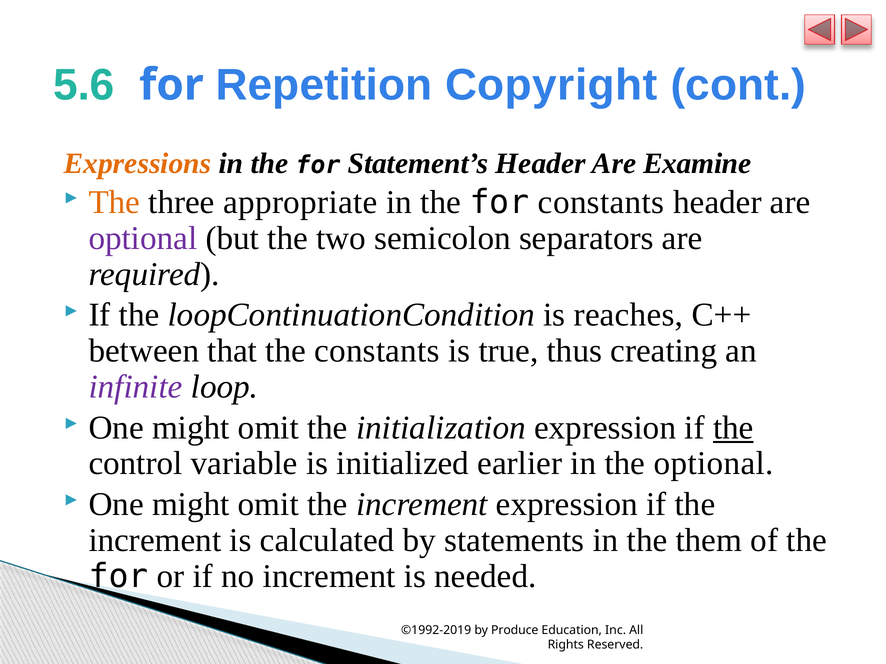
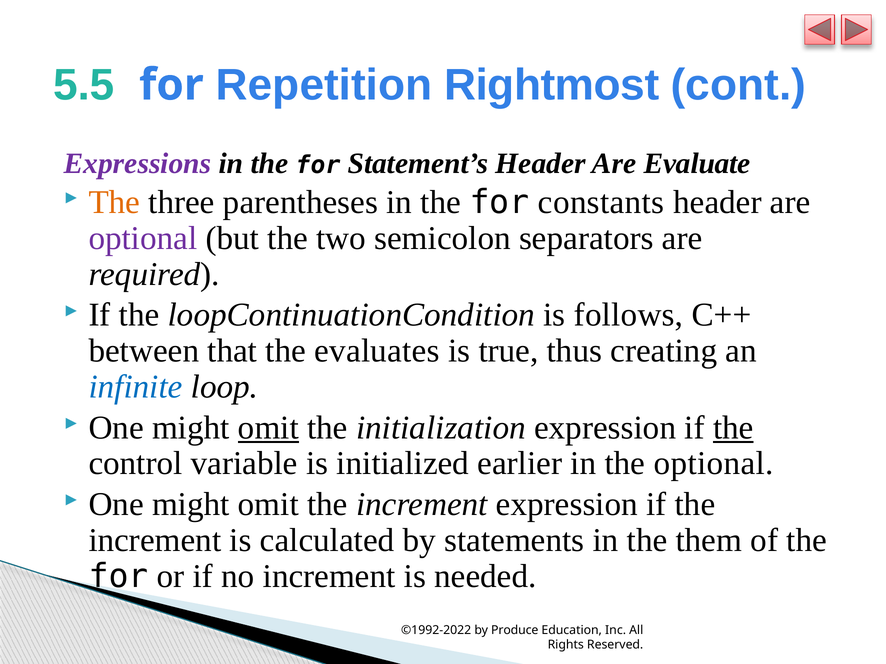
5.6: 5.6 -> 5.5 (84, 85)
Copyright: Copyright -> Rightmost (552, 85)
Expressions colour: orange -> purple (138, 164)
Examine: Examine -> Evaluate (697, 164)
appropriate: appropriate -> parentheses (300, 203)
reaches: reaches -> follows (628, 315)
the constants: constants -> evaluates (377, 351)
infinite colour: purple -> blue (136, 387)
omit underline: none -> present (268, 428)
©1992-2019: ©1992-2019 -> ©1992-2022 (436, 631)
